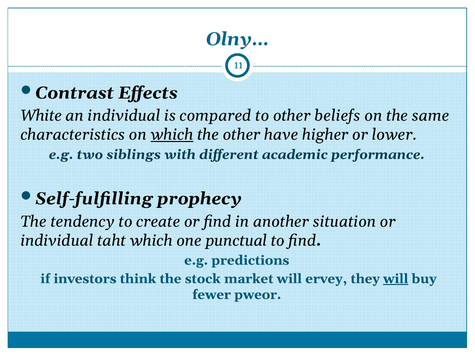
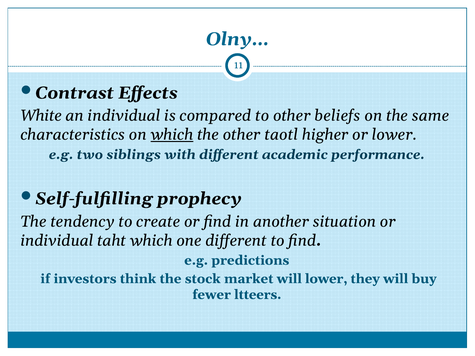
have: have -> taotl (281, 135)
one punctual: punctual -> different (236, 241)
will ervey: ervey -> lower (326, 279)
will underline: present -> none (396, 279)
pweor: pweor -> ltteers (258, 295)
